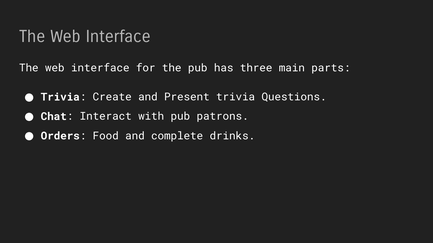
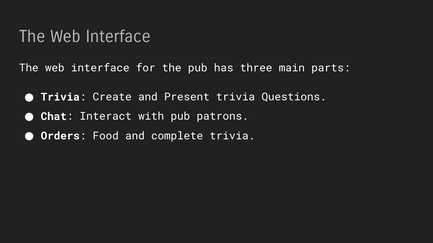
complete drinks: drinks -> trivia (232, 136)
